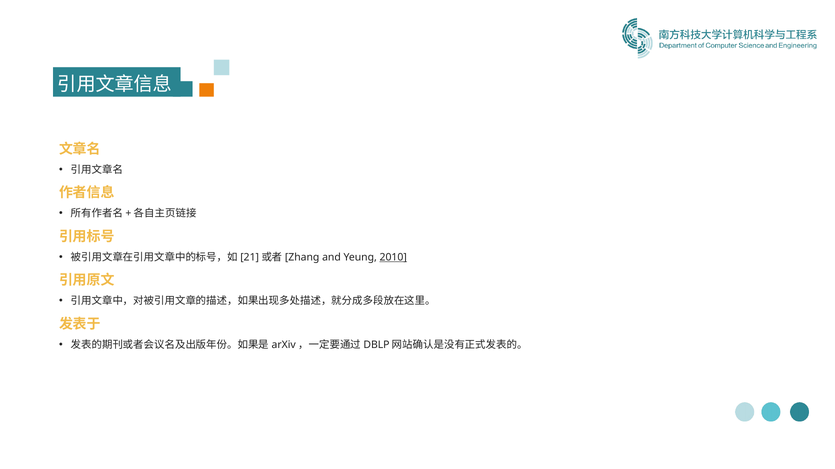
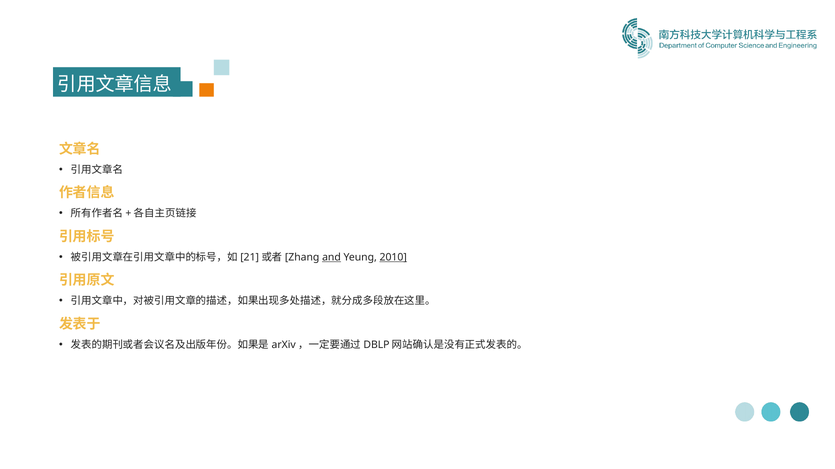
and underline: none -> present (331, 258)
